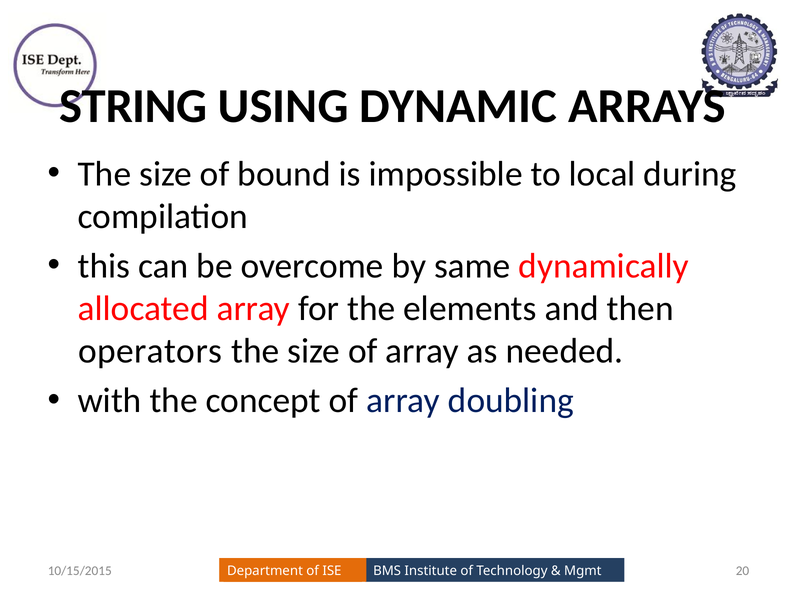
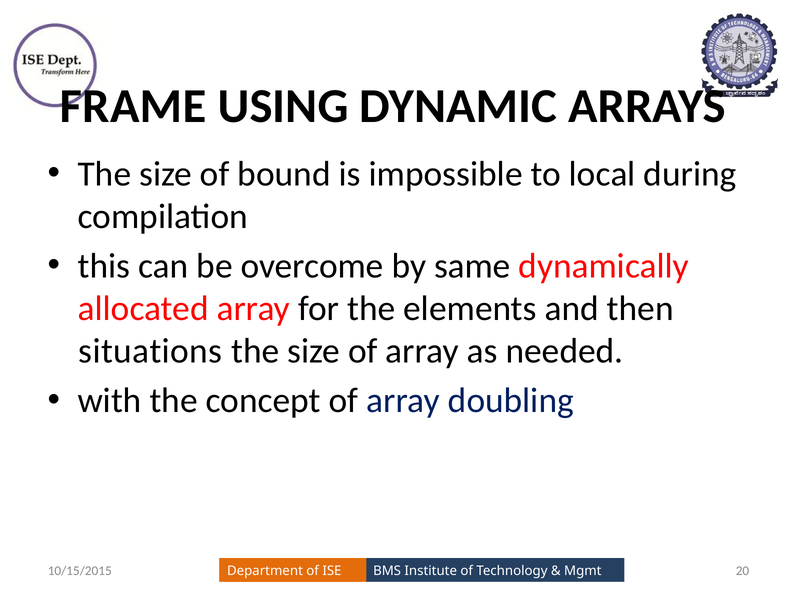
STRING: STRING -> FRAME (133, 106)
operators: operators -> situations (150, 351)
